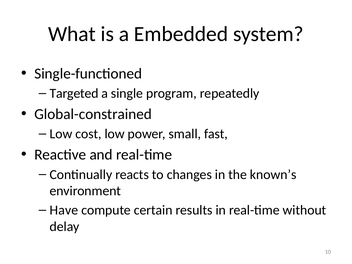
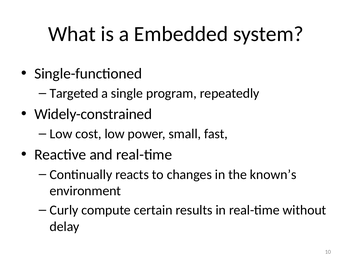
Global-constrained: Global-constrained -> Widely-constrained (93, 114)
Have: Have -> Curly (64, 210)
